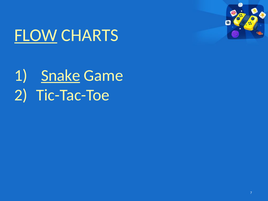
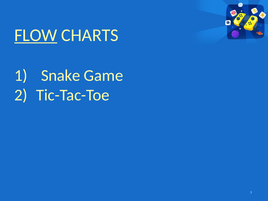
Snake underline: present -> none (61, 75)
